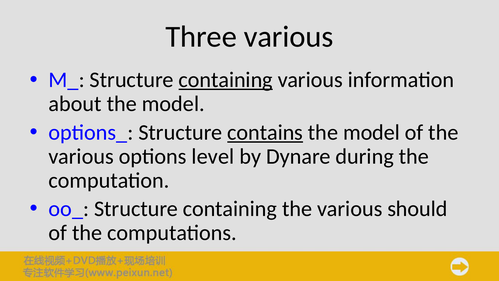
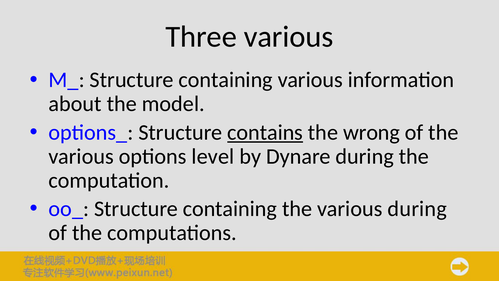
containing underline: present -> none (226, 80)
model: model -> wrong (371, 132)
various should: should -> during (417, 209)
